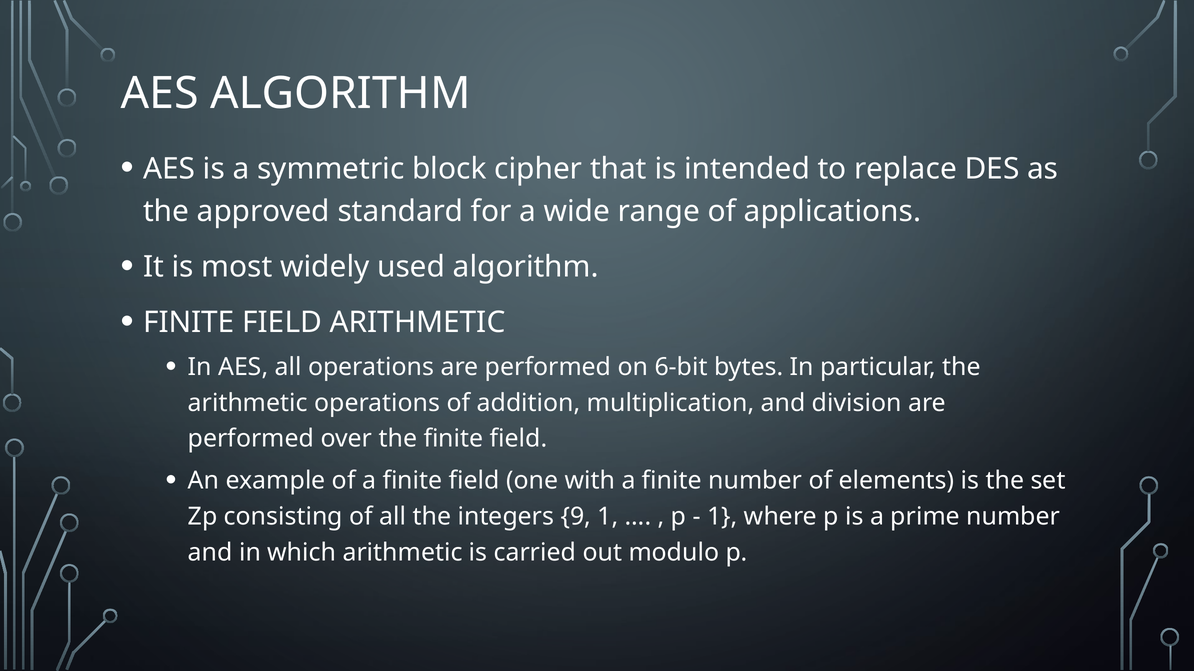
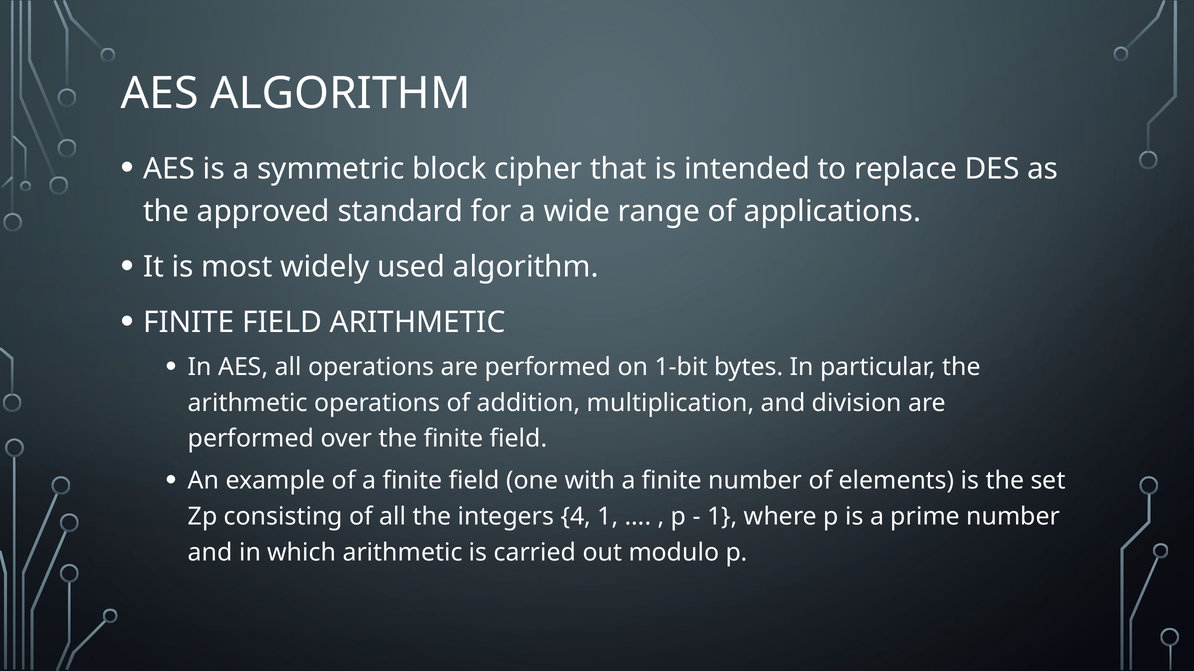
6-bit: 6-bit -> 1-bit (681, 367)
9: 9 -> 4 (576, 517)
